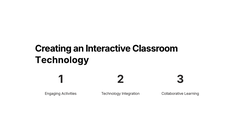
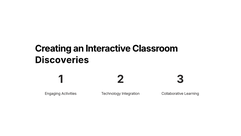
Technology: Technology -> Discoveries (62, 60)
